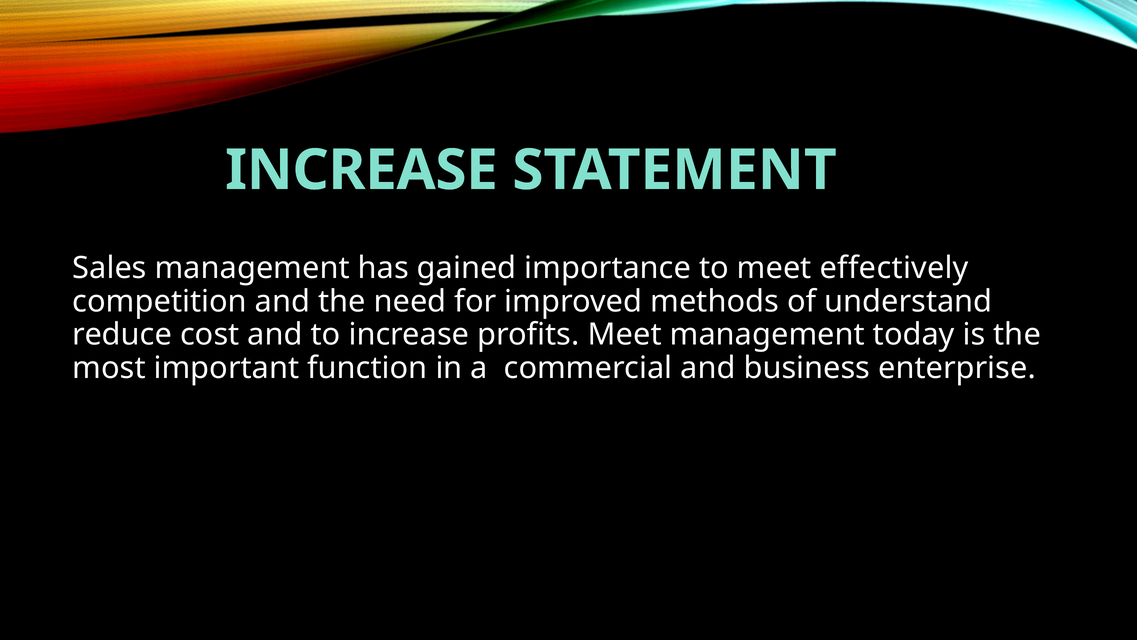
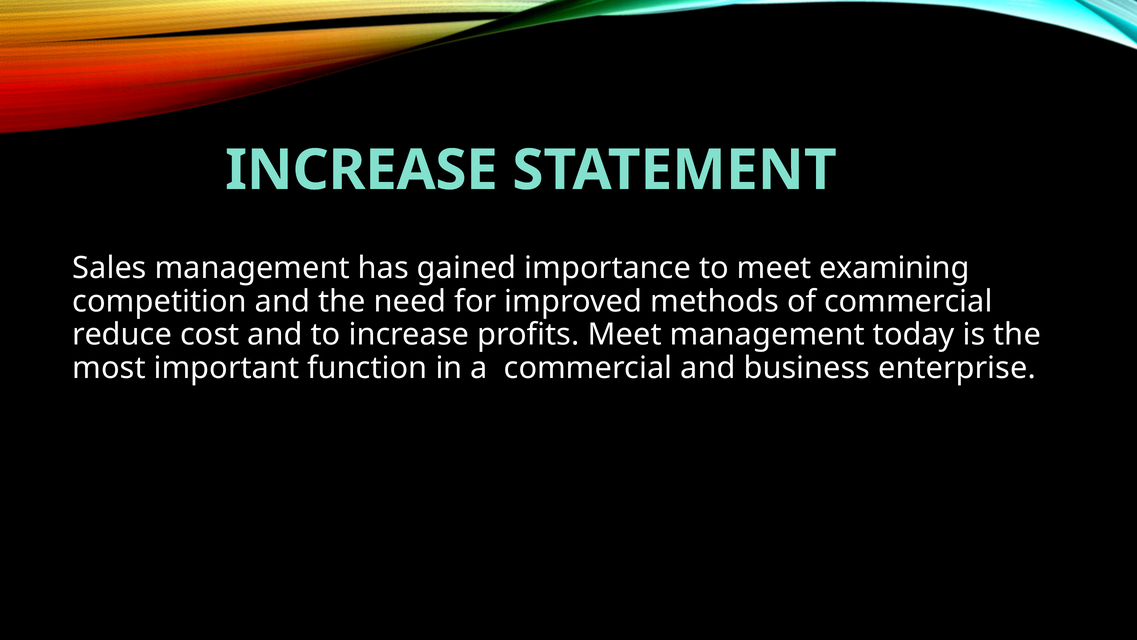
effectively: effectively -> examining (894, 268)
of understand: understand -> commercial (908, 301)
